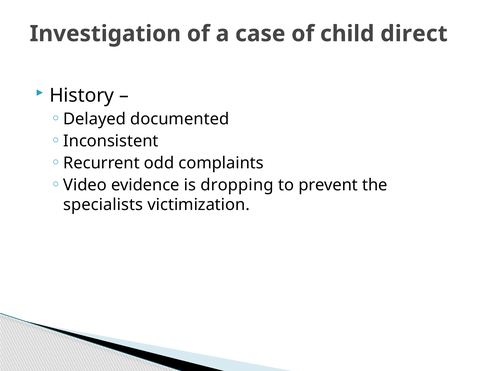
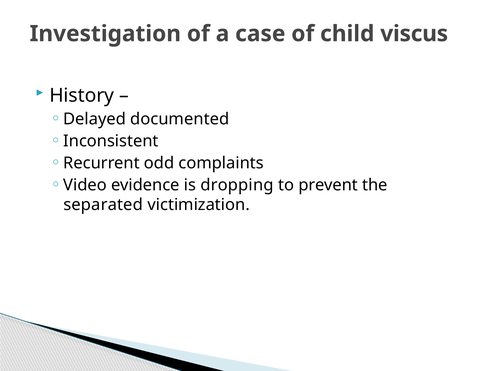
direct: direct -> viscus (414, 34)
specialists: specialists -> separated (103, 205)
